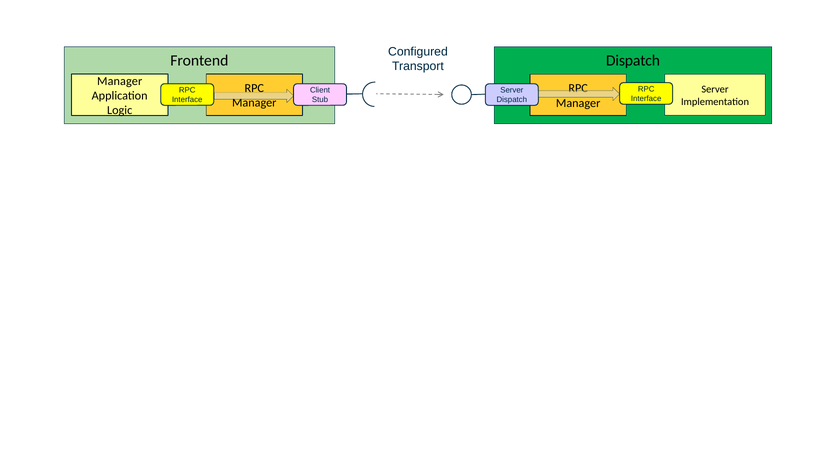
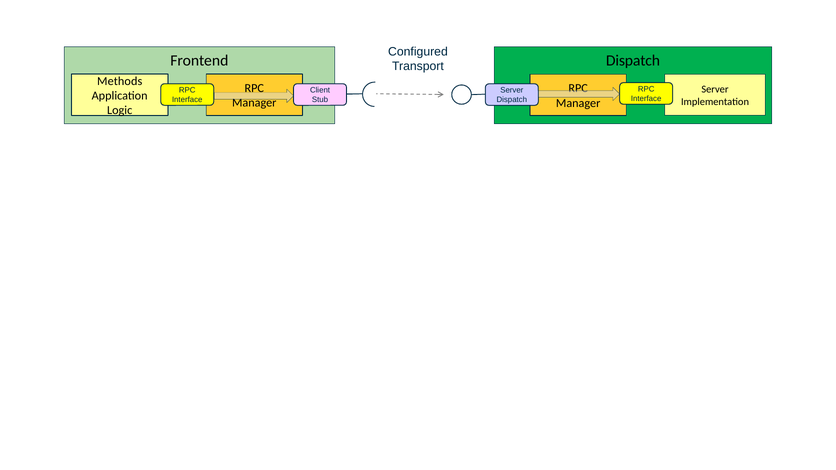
Manager: Manager -> Methods (120, 81)
